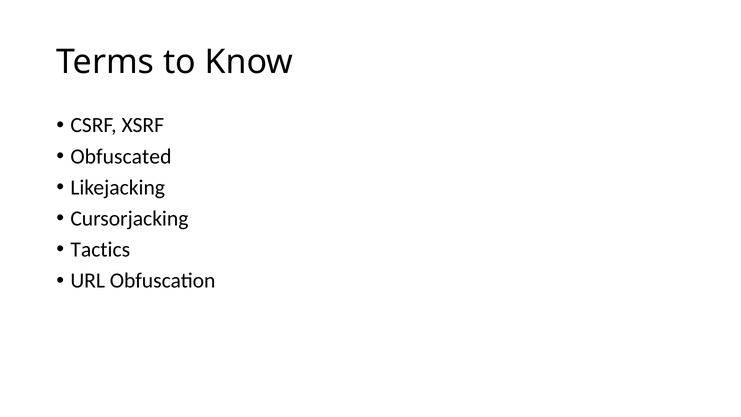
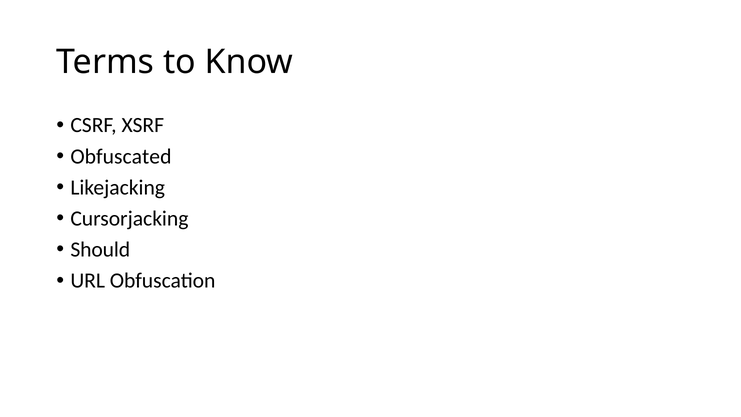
Tactics: Tactics -> Should (100, 250)
